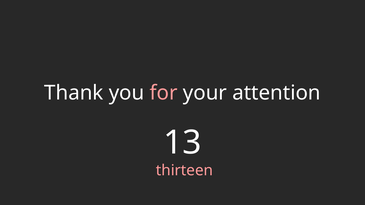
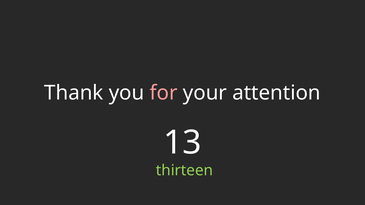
thirteen colour: pink -> light green (184, 171)
